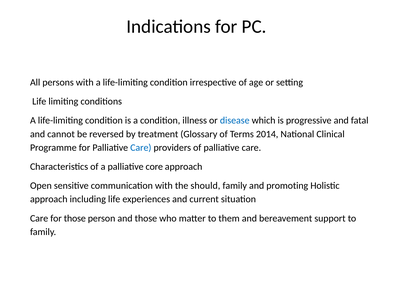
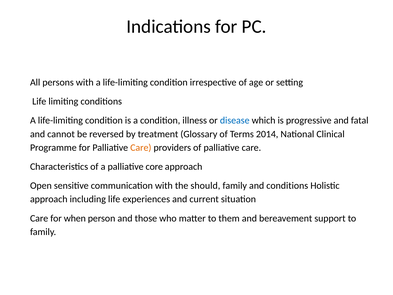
Care colour: blue -> orange (141, 147)
and promoting: promoting -> conditions (287, 186)
for those: those -> when (75, 218)
